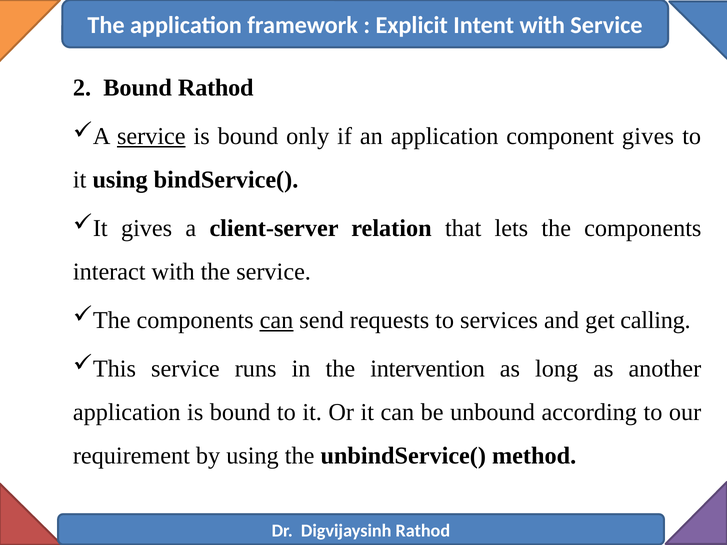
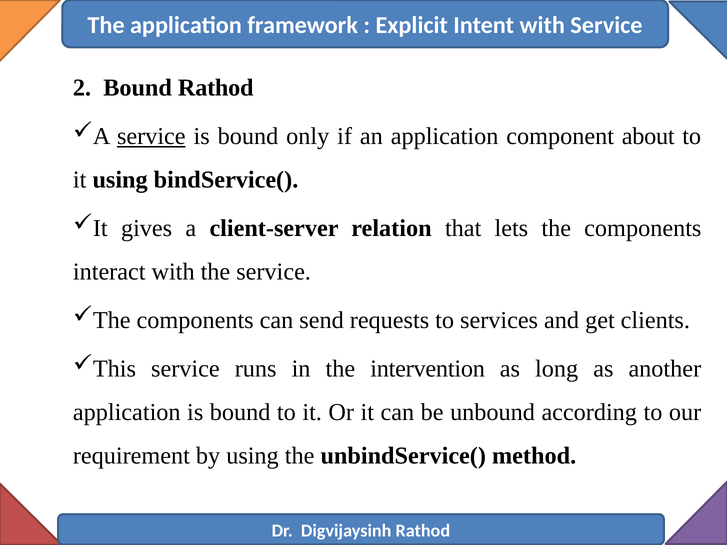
component gives: gives -> about (648, 136)
can underline: present -> none (276, 320)
calling: calling -> clients (655, 320)
